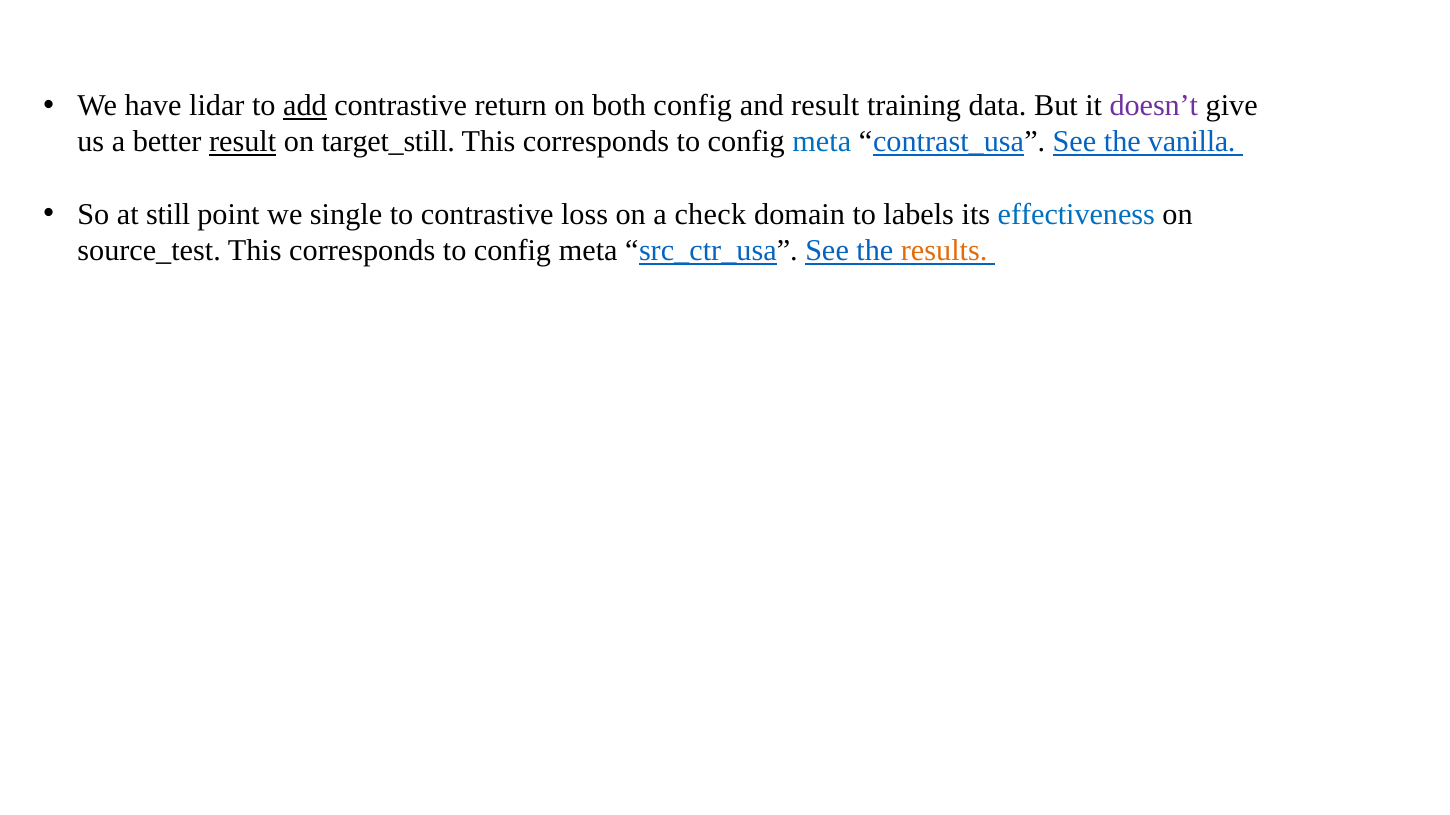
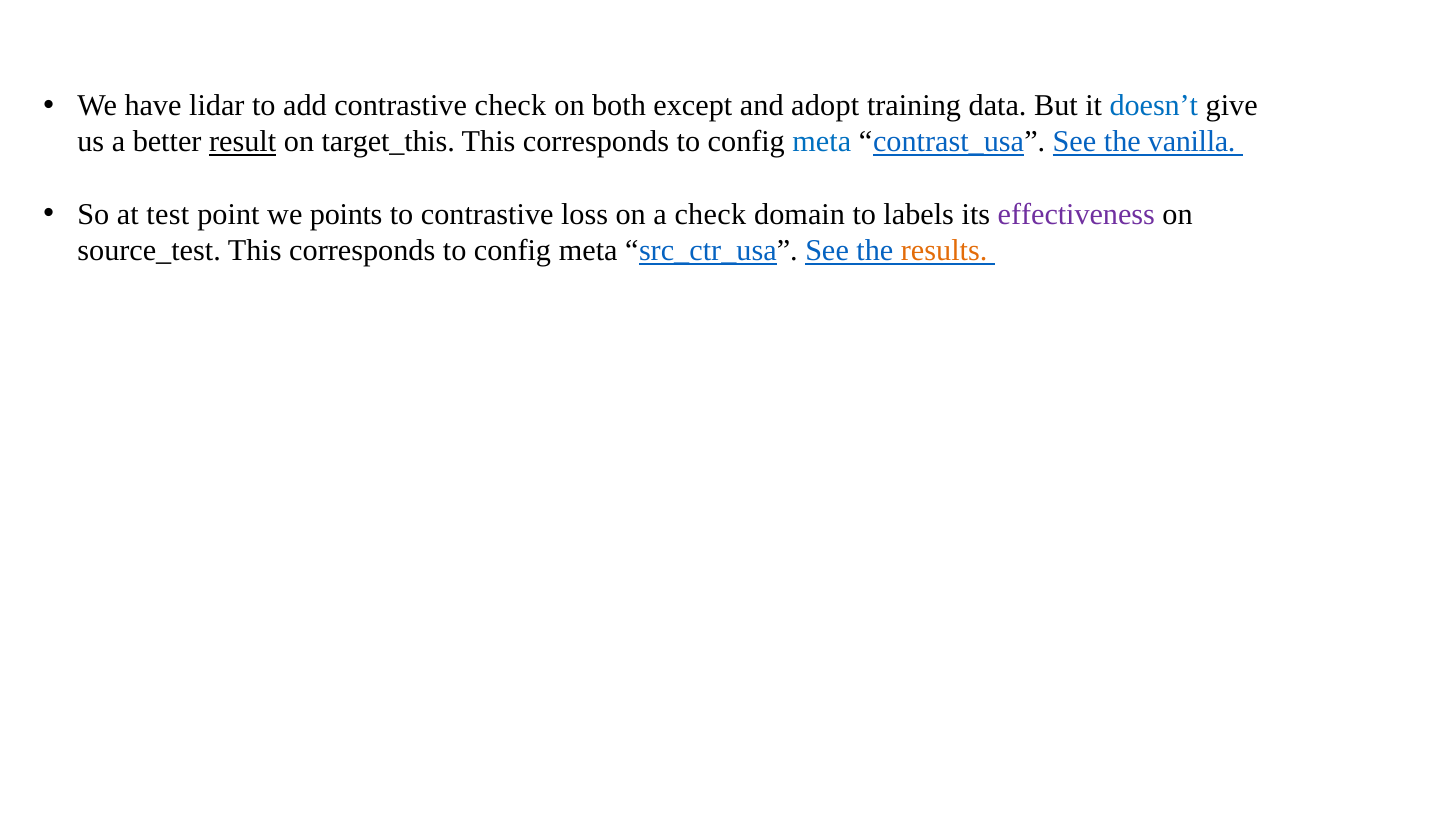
add underline: present -> none (305, 106)
contrastive return: return -> check (510, 106)
both config: config -> except (693, 106)
and result: result -> adopt (825, 106)
doesn’t colour: purple -> blue (1154, 106)
target_still: target_still -> target_this (388, 142)
still: still -> test (168, 215)
single: single -> points (346, 215)
effectiveness colour: blue -> purple (1076, 215)
